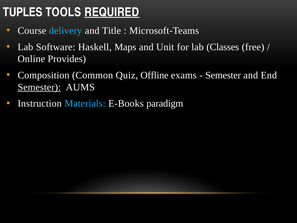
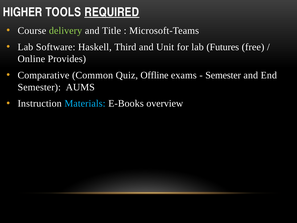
TUPLES: TUPLES -> HIGHER (23, 12)
delivery colour: light blue -> light green (66, 31)
Maps: Maps -> Third (125, 47)
Classes: Classes -> Futures (223, 47)
Composition: Composition -> Comparative (43, 75)
Semester underline: present -> none (39, 87)
paradigm: paradigm -> overview (165, 103)
